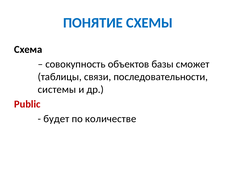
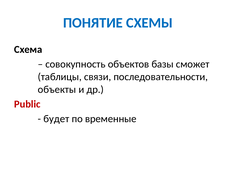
системы: системы -> объекты (57, 89)
количестве: количестве -> временные (111, 119)
